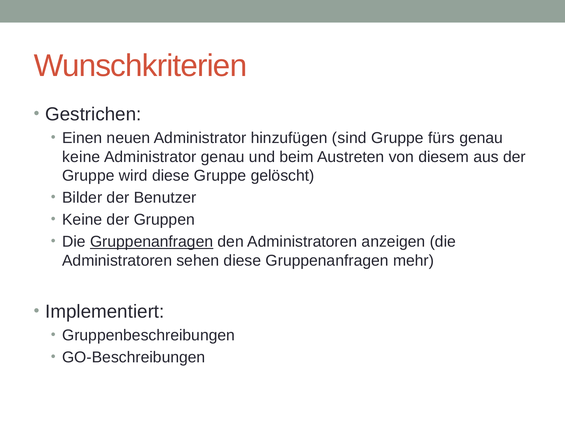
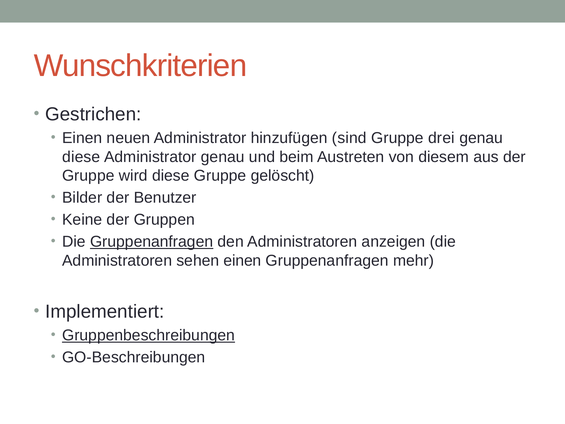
fürs: fürs -> drei (441, 138)
keine: keine -> diese (81, 157)
sehen diese: diese -> einen (242, 260)
Gruppenbeschreibungen underline: none -> present (149, 335)
